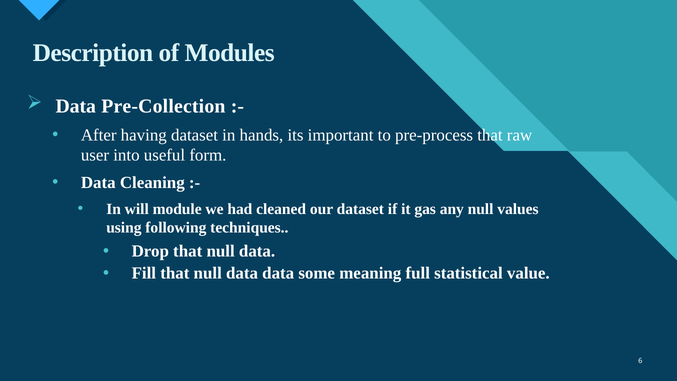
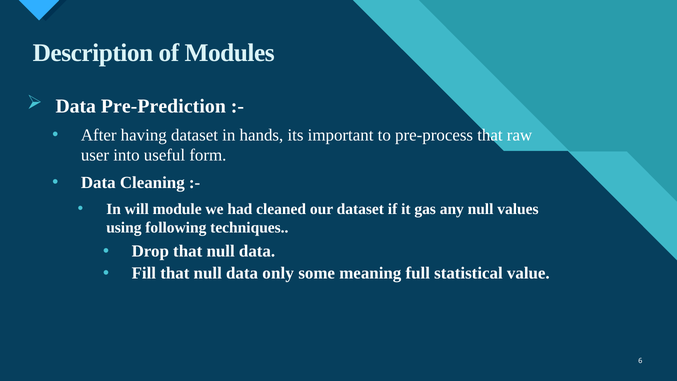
Pre-Collection: Pre-Collection -> Pre-Prediction (163, 106)
data data: data -> only (278, 273)
